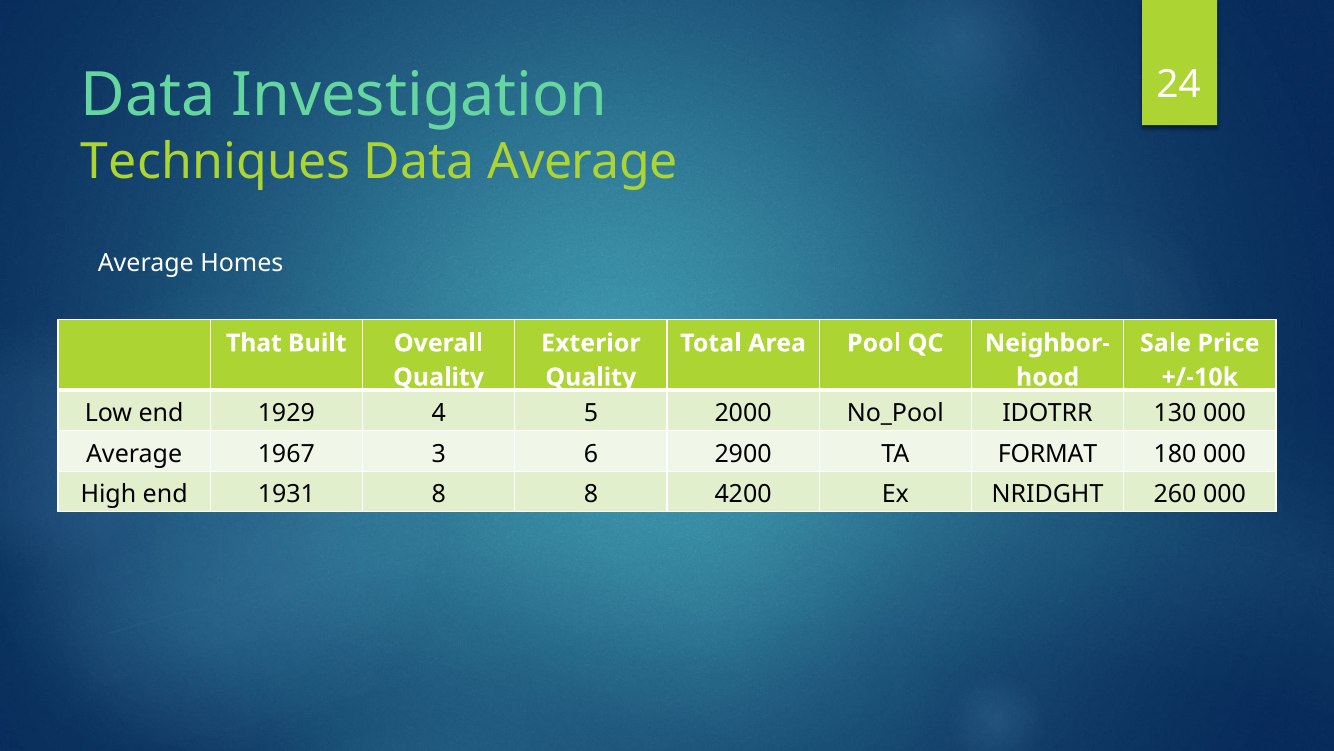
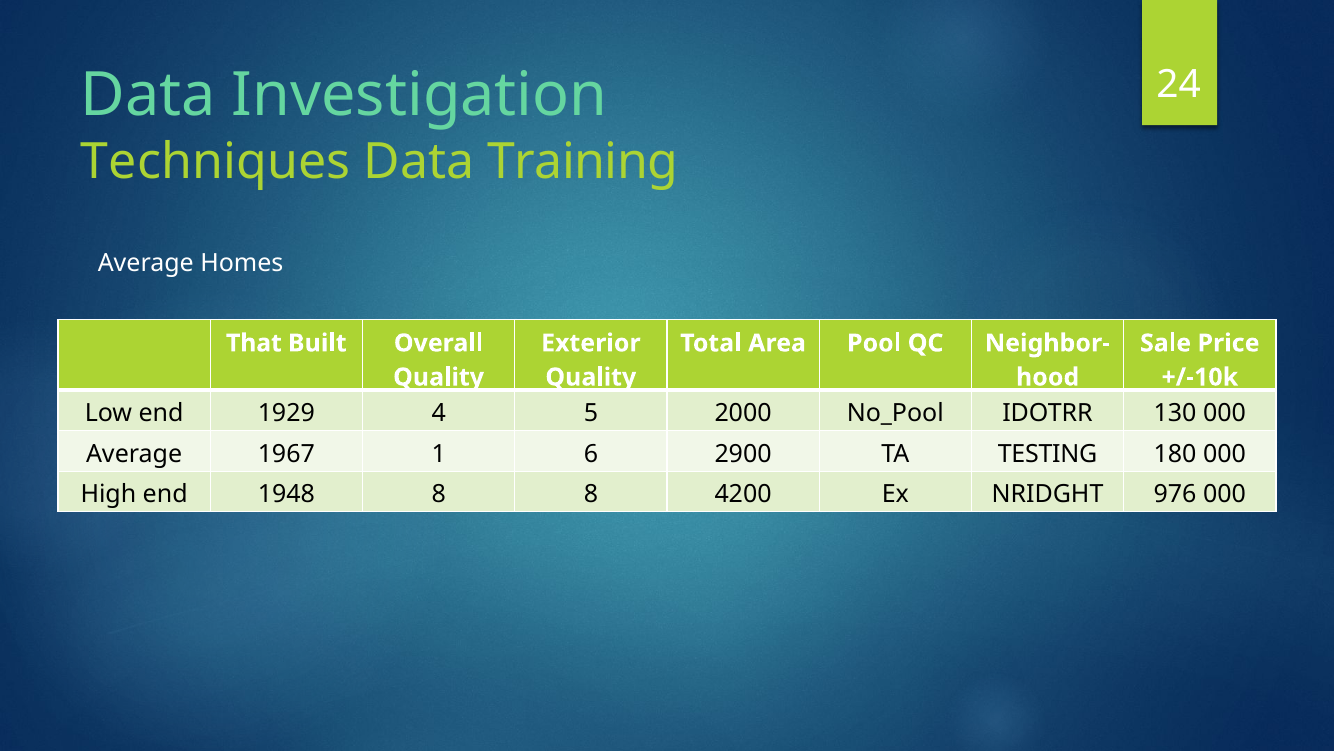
Data Average: Average -> Training (583, 161)
3: 3 -> 1 (439, 454)
FORMAT: FORMAT -> TESTING (1048, 454)
1931: 1931 -> 1948 (286, 494)
260: 260 -> 976 (1175, 494)
